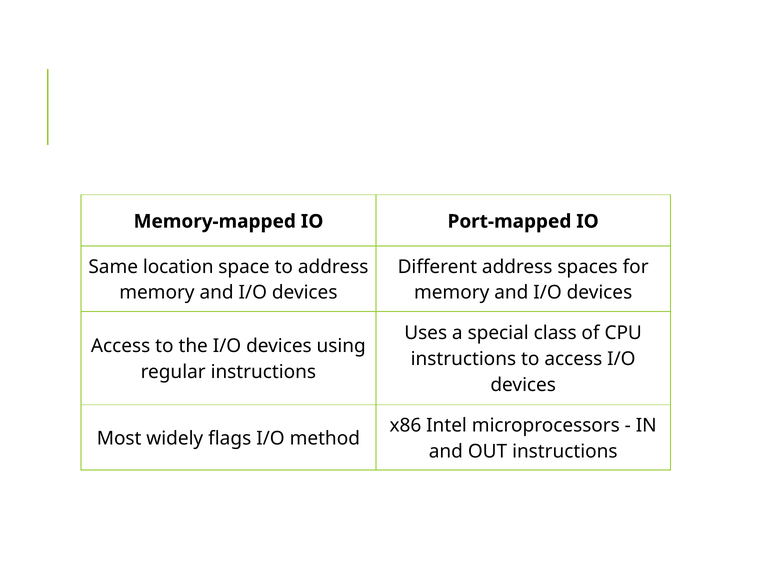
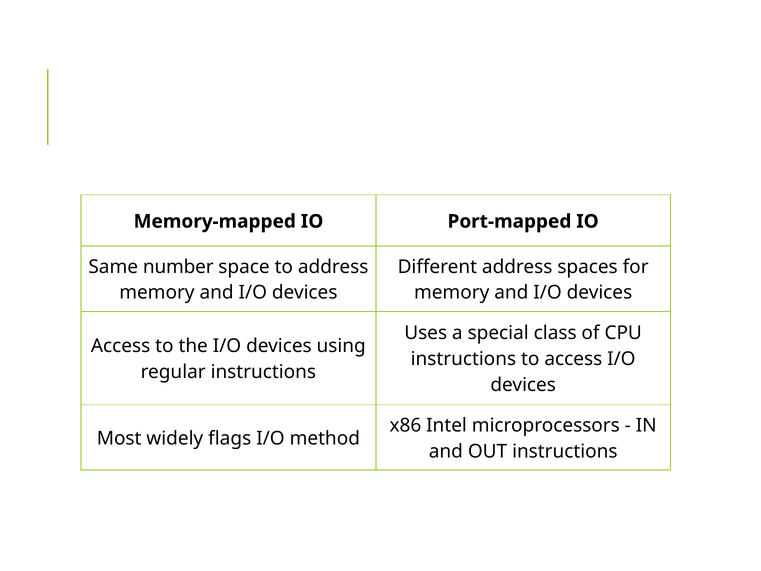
location: location -> number (178, 267)
